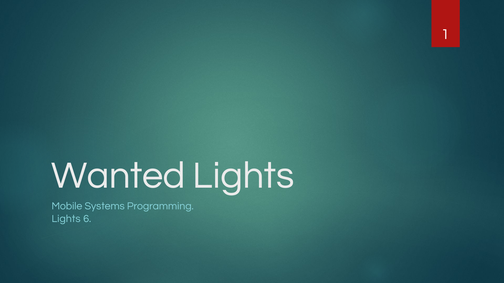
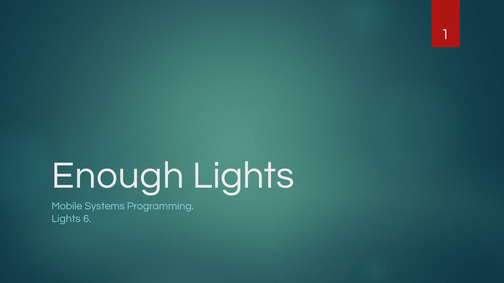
Wanted: Wanted -> Enough (118, 176)
